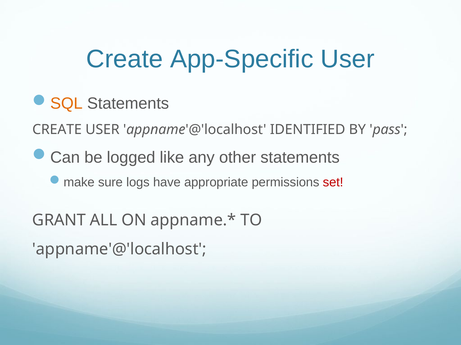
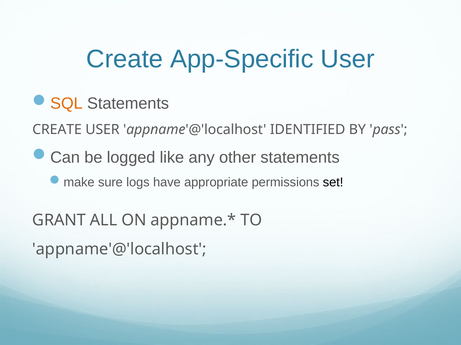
set colour: red -> black (333, 183)
